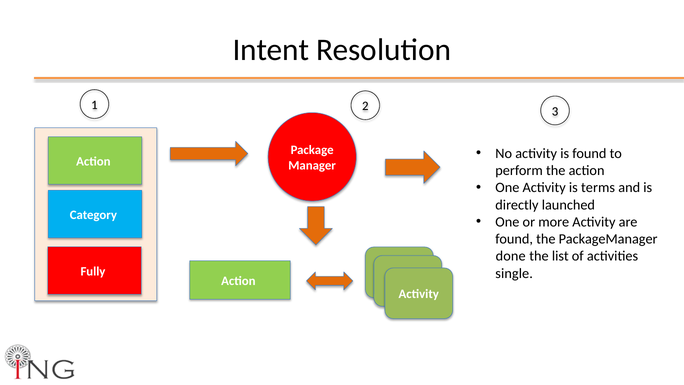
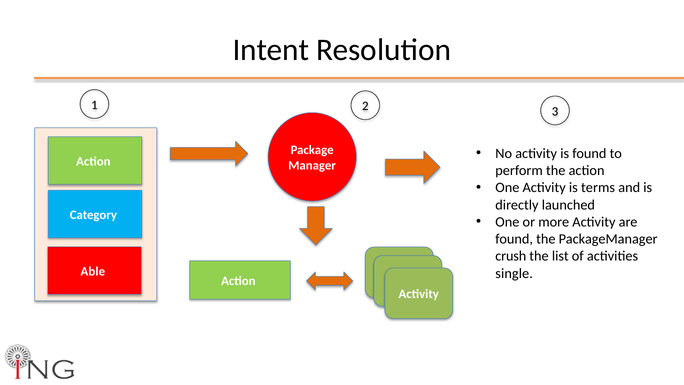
done: done -> crush (511, 256)
Fully: Fully -> Able (93, 271)
